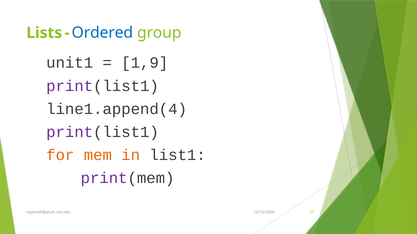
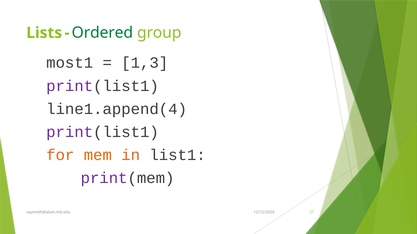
Ordered colour: blue -> green (102, 33)
unit1: unit1 -> most1 (70, 63)
1,9: 1,9 -> 1,3 (145, 63)
